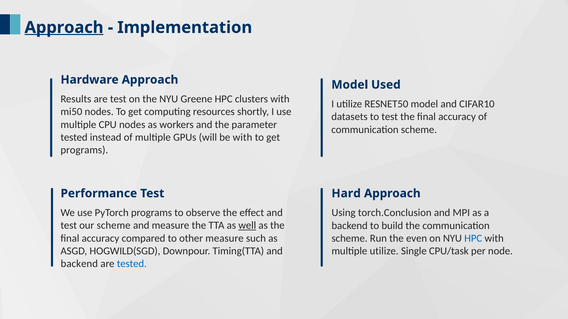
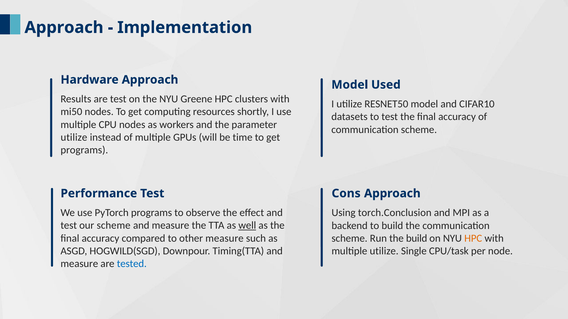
Approach underline: present -> none (64, 28)
tested: tested -> utilize (74, 138)
be with: with -> time (243, 138)
Hard: Hard -> Cons (346, 194)
the even: even -> build (417, 239)
HPC colour: blue -> orange (473, 239)
backend: backend -> measure (79, 264)
